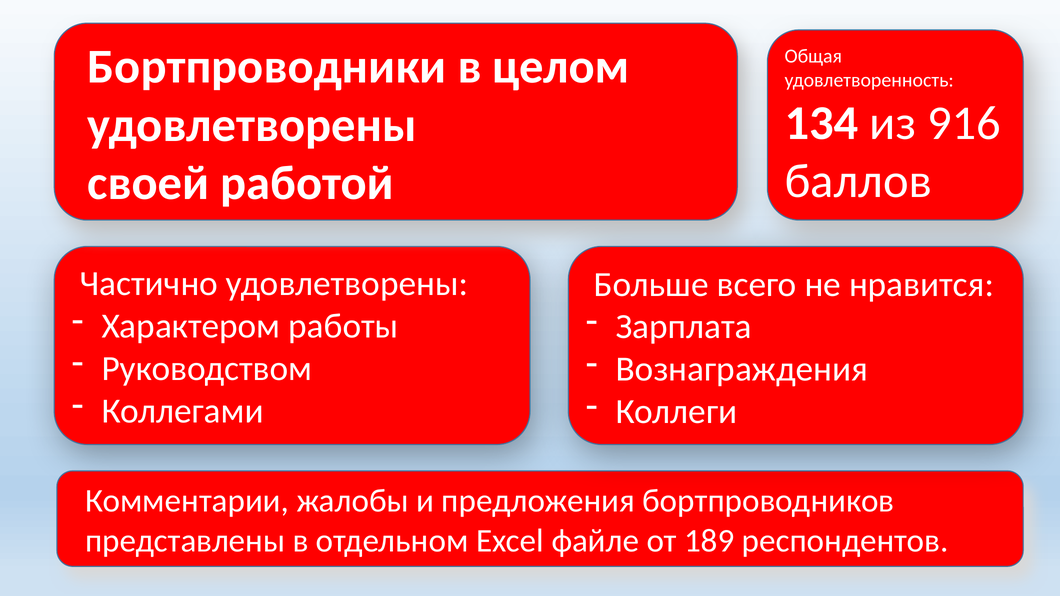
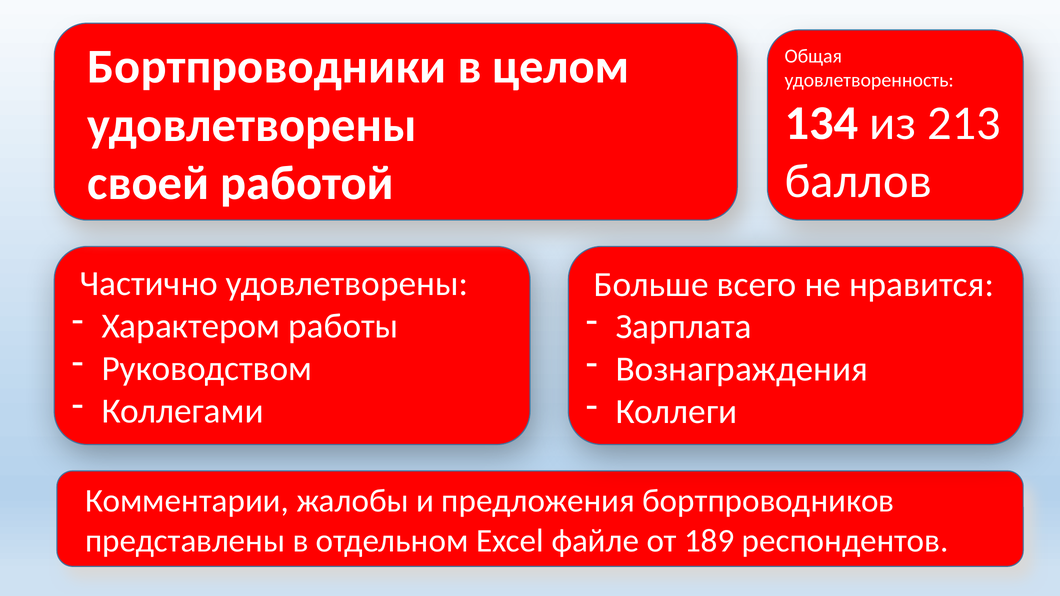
916: 916 -> 213 (964, 123)
